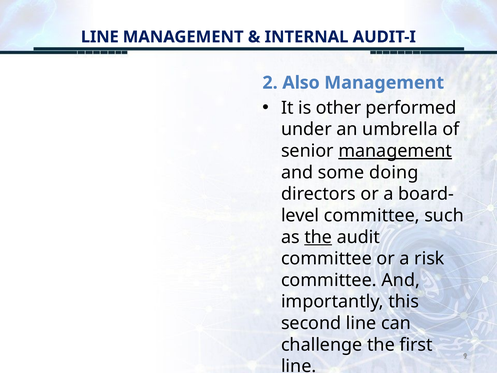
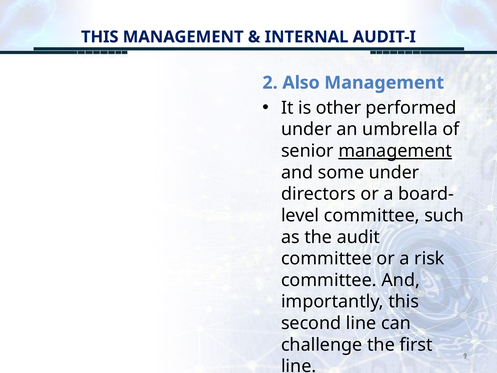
LINE: LINE -> THIS (100, 37)
some doing: doing -> under (394, 172)
the underline: present -> none (318, 237)
